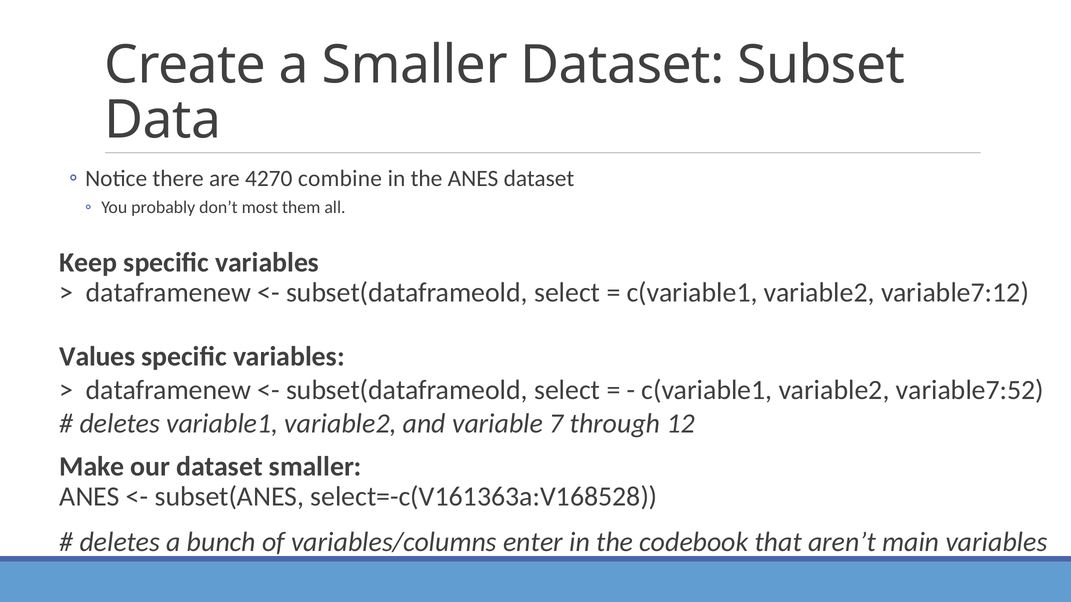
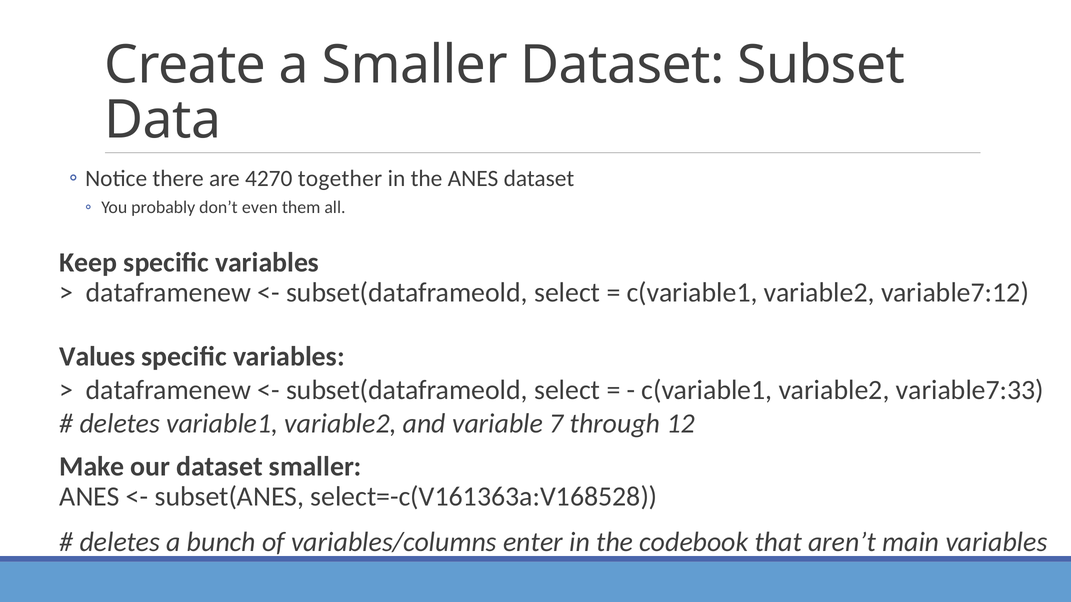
combine: combine -> together (340, 179)
most: most -> even (260, 208)
variable7:52: variable7:52 -> variable7:33 (970, 390)
